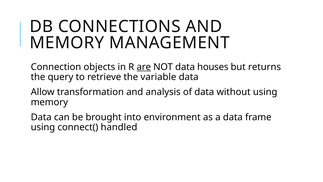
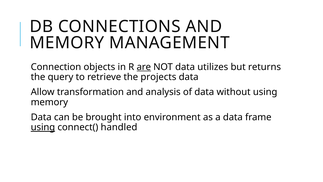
houses: houses -> utilizes (213, 67)
variable: variable -> projects (158, 77)
using underline: none -> present (43, 127)
